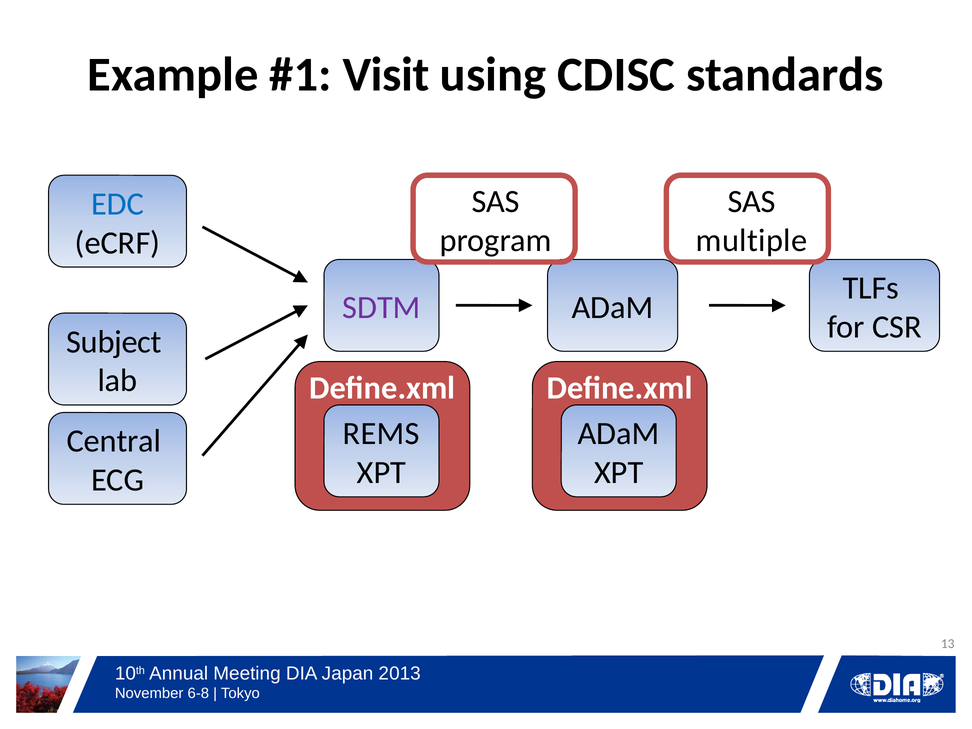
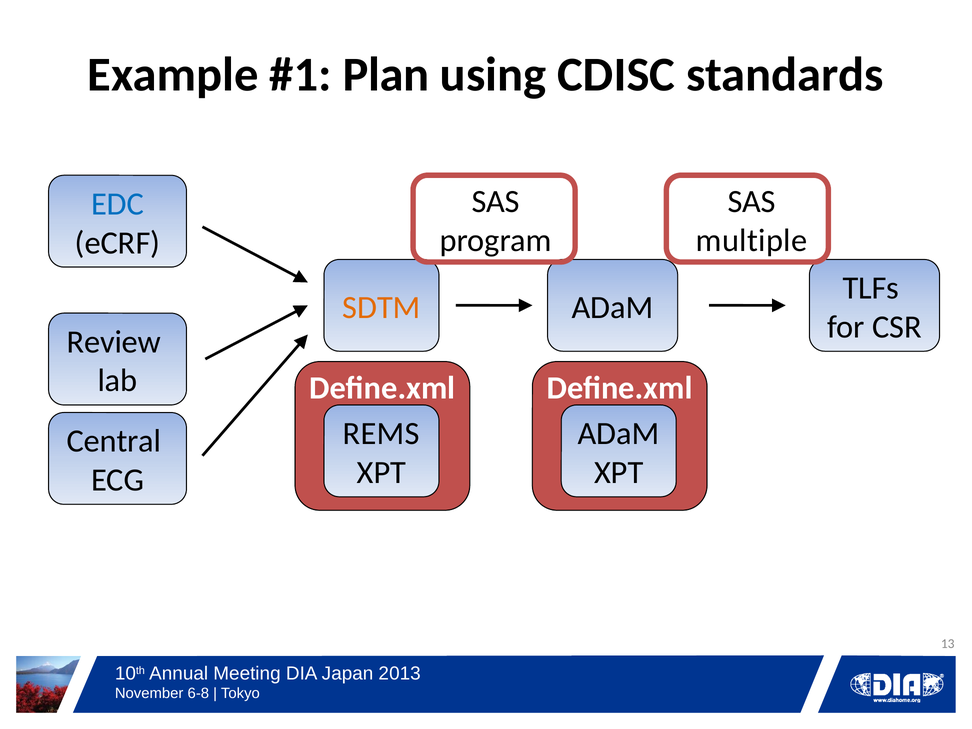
Visit: Visit -> Plan (386, 75)
SDTM colour: purple -> orange (381, 308)
Subject: Subject -> Review (114, 342)
